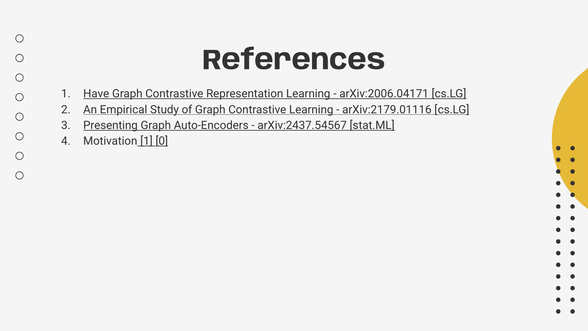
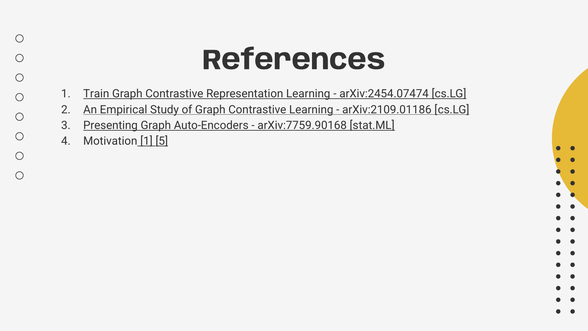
Have: Have -> Train (96, 94)
arXiv:2006.04171: arXiv:2006.04171 -> arXiv:2454.07474 (384, 94)
arXiv:2179.01116: arXiv:2179.01116 -> arXiv:2109.01186 (387, 110)
arXiv:2437.54567: arXiv:2437.54567 -> arXiv:7759.90168 (302, 125)
0: 0 -> 5 (162, 141)
